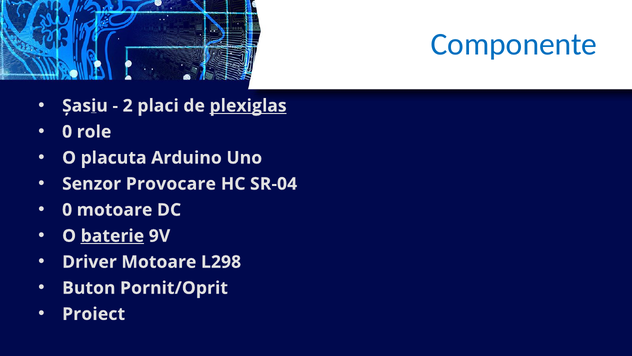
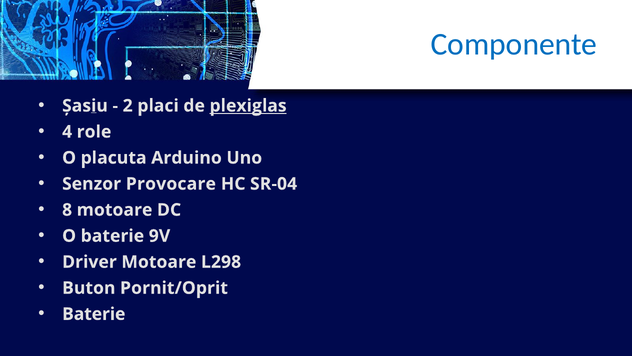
0: 0 -> 4 (67, 132)
0: 0 -> 8 (67, 210)
baterie underline: present -> none (112, 236)
Proiect: Proiect -> Baterie (94, 314)
